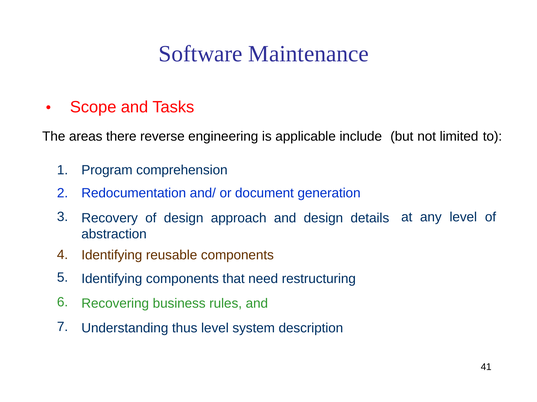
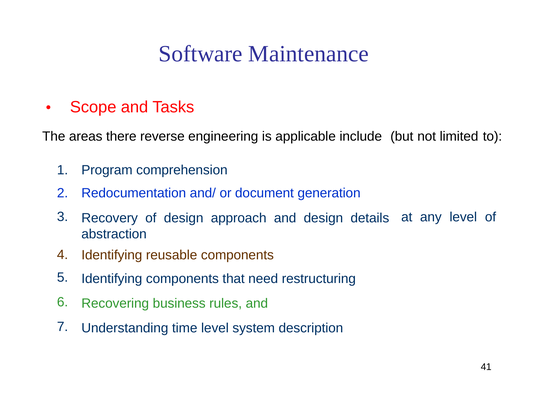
thus: thus -> time (185, 329)
